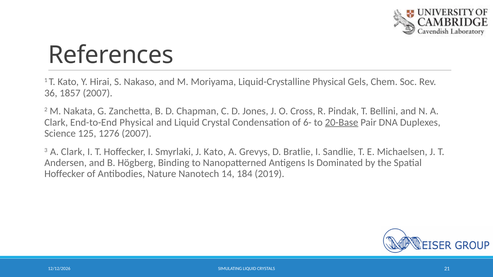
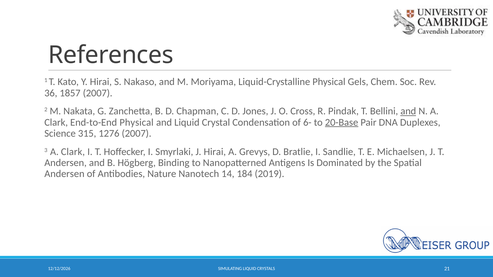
and underline: none -> present (408, 111)
125: 125 -> 315 (87, 134)
J Kato: Kato -> Hirai (215, 152)
Hoffecker: Hoffecker -> Andersen (64, 174)
